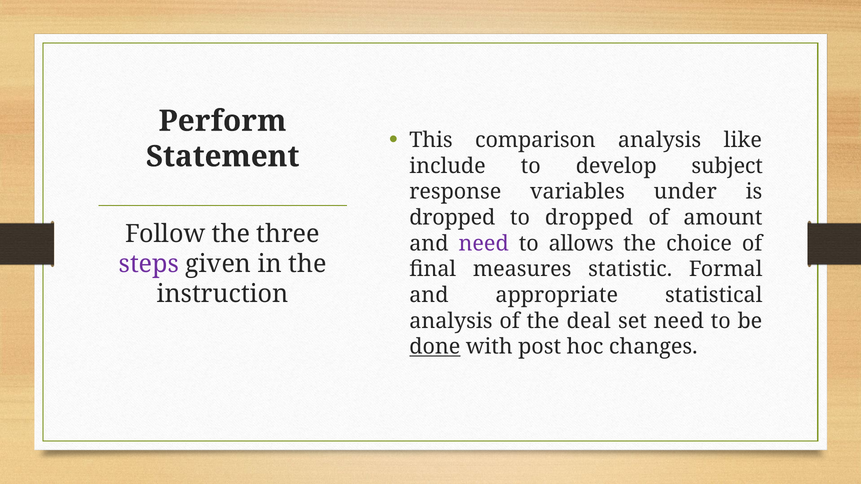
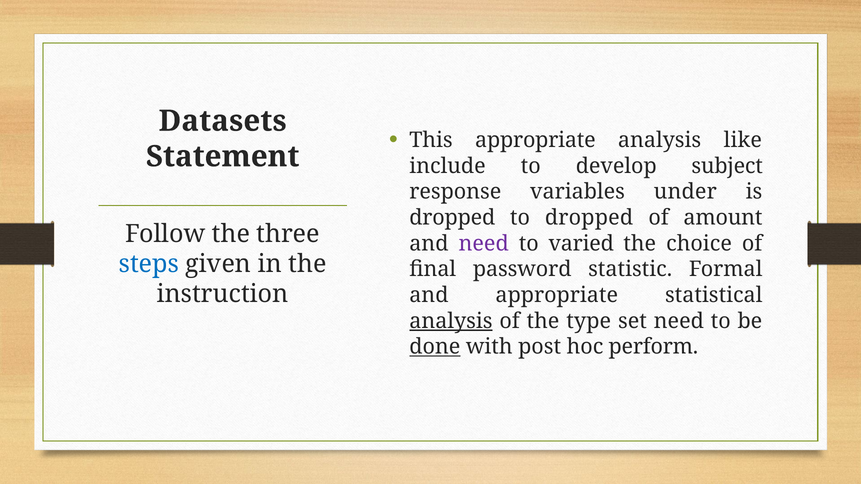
Perform: Perform -> Datasets (223, 121)
This comparison: comparison -> appropriate (535, 140)
allows: allows -> varied (581, 244)
steps colour: purple -> blue (149, 264)
measures: measures -> password (522, 269)
analysis underline: none -> present (451, 321)
deal: deal -> type (589, 321)
changes: changes -> perform (653, 347)
